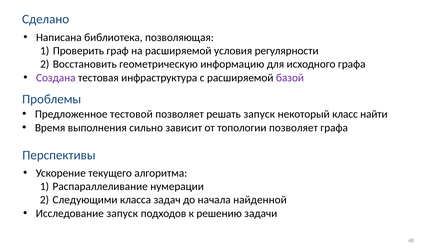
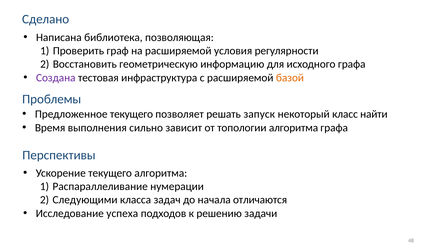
базой colour: purple -> orange (290, 78)
Предложенное тестовой: тестовой -> текущего (132, 114)
топологии позволяет: позволяет -> алгоритма (294, 128)
найденной: найденной -> отличаются (260, 200)
Исследование запуск: запуск -> успеха (122, 213)
